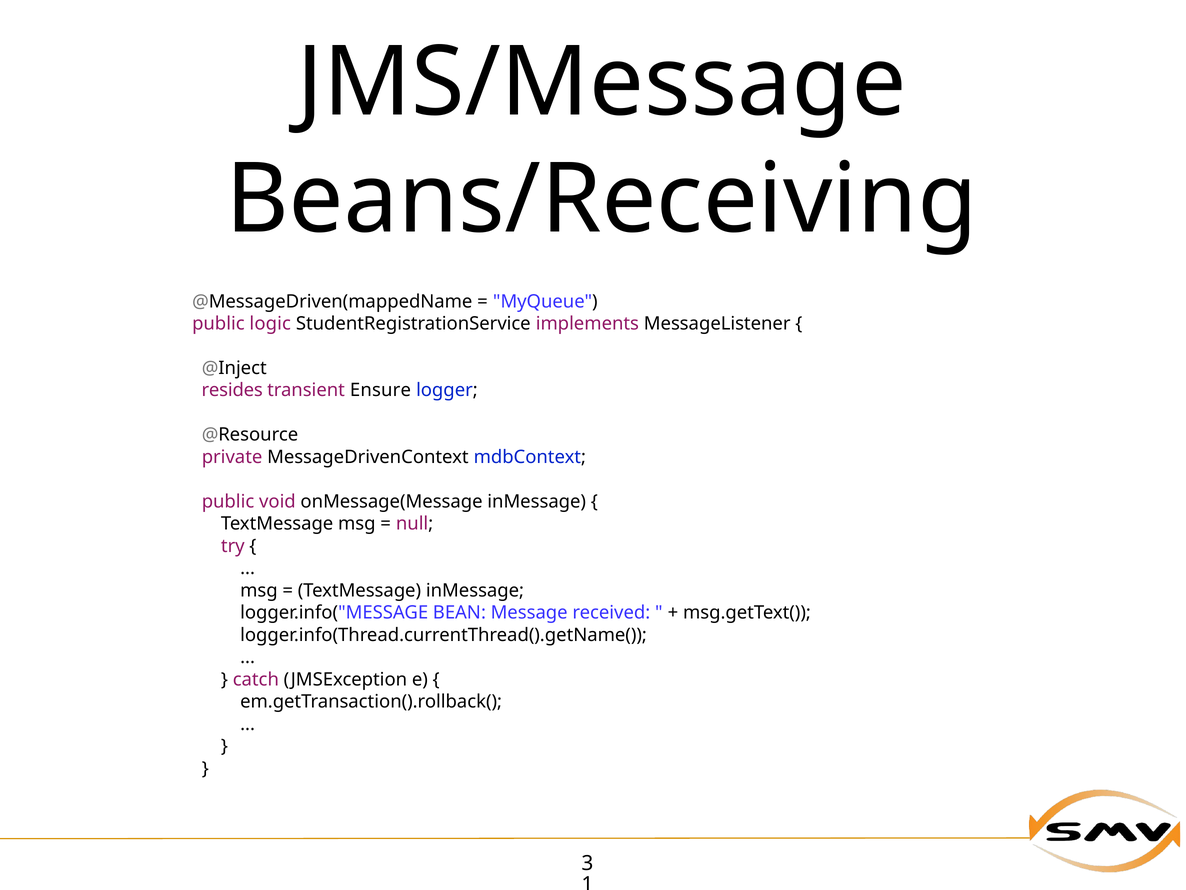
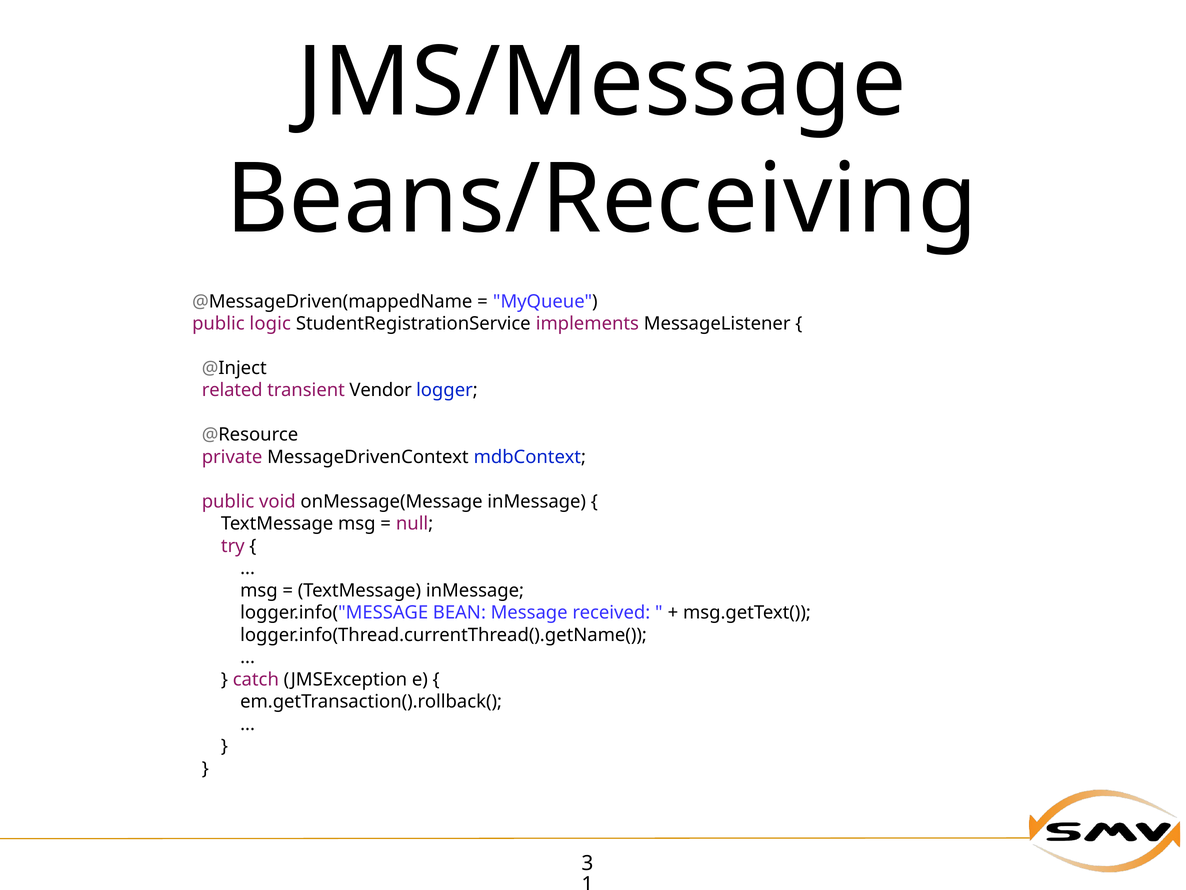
resides: resides -> related (232, 390)
Ensure: Ensure -> Vendor (381, 390)
